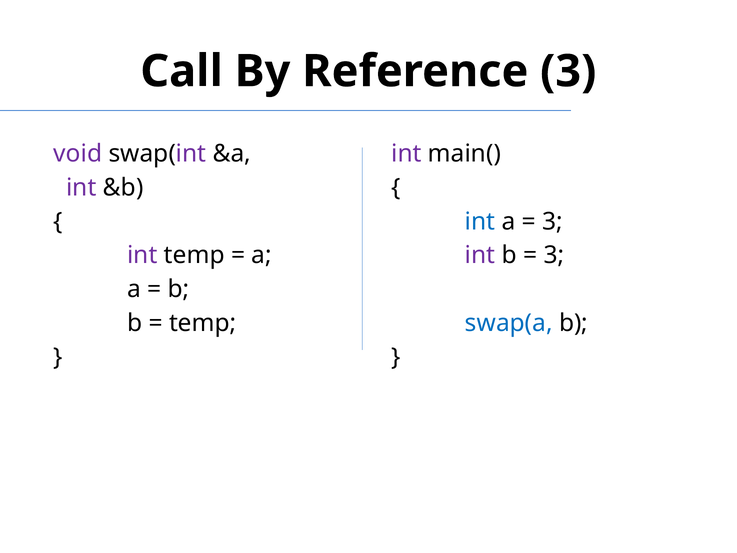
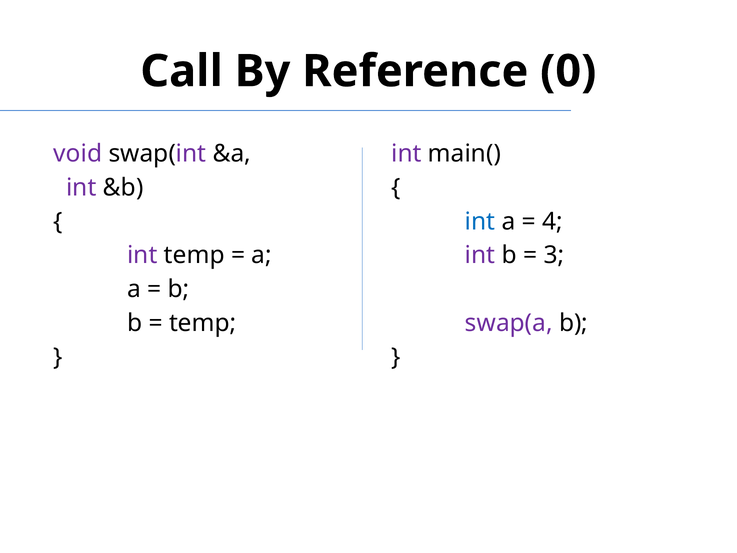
Reference 3: 3 -> 0 (568, 71)
3: 3 -> 4 (553, 221)
swap(a colour: blue -> purple (509, 323)
